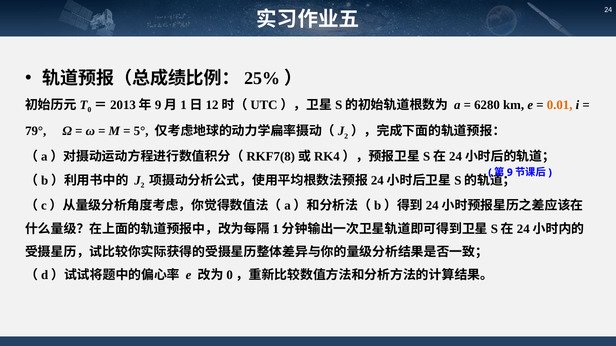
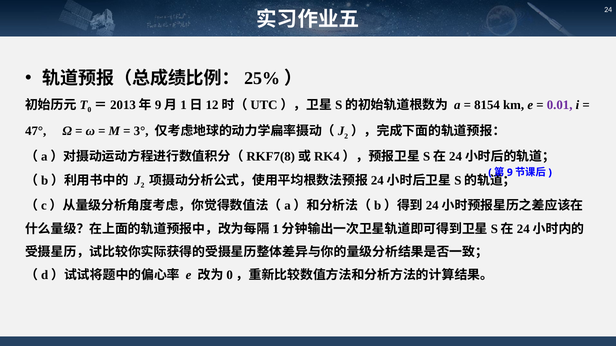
6280: 6280 -> 8154 (487, 105)
0.01 colour: orange -> purple (560, 105)
79°: 79° -> 47° (36, 131)
5°: 5° -> 3° (141, 131)
